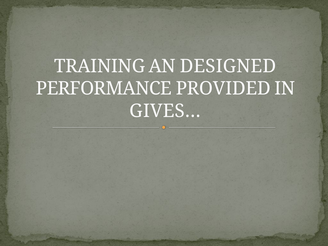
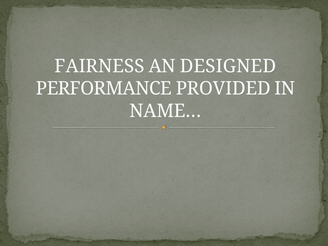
TRAINING: TRAINING -> FAIRNESS (99, 66)
GIVES…: GIVES… -> NAME… (165, 111)
